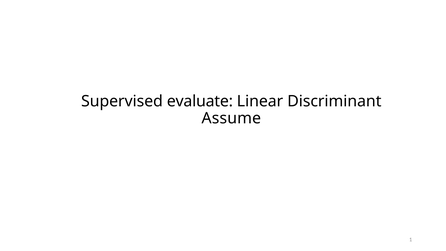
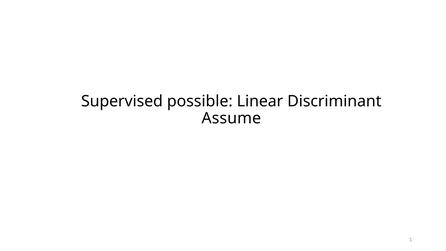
evaluate: evaluate -> possible (200, 101)
